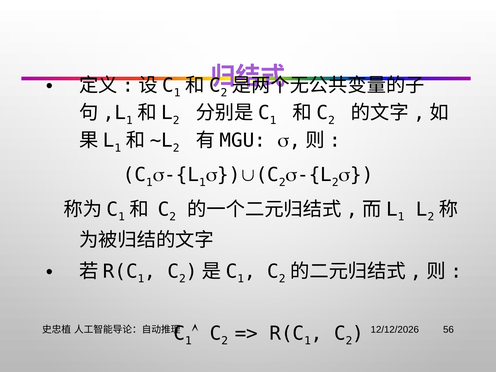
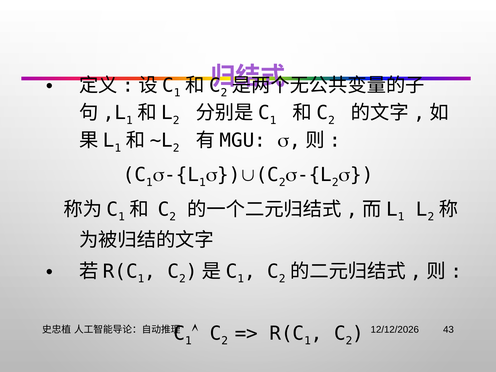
56: 56 -> 43 (448, 330)
